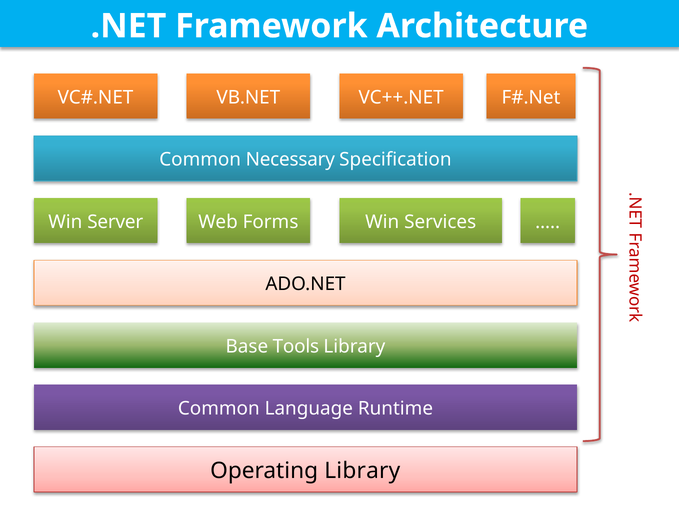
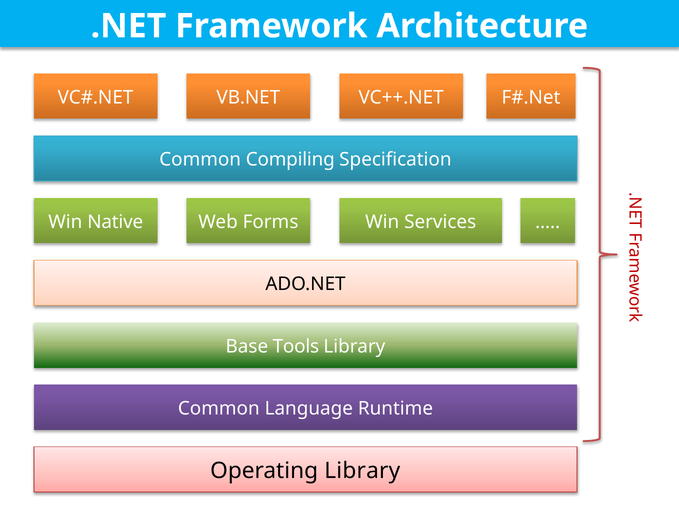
Necessary: Necessary -> Compiling (290, 160)
Server: Server -> Native (115, 222)
